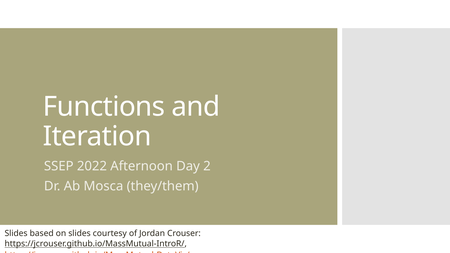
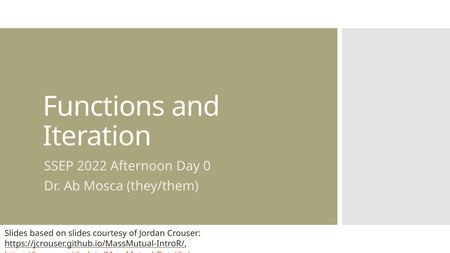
2: 2 -> 0 (207, 166)
